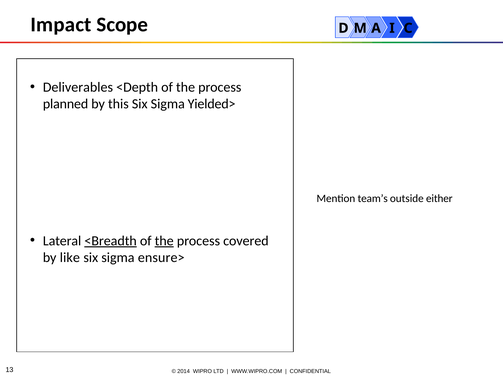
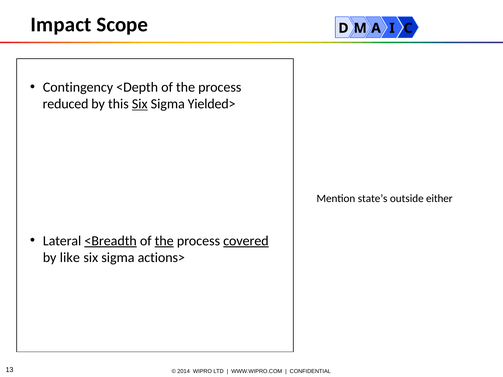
Deliverables: Deliverables -> Contingency (78, 87)
planned: planned -> reduced (66, 104)
Six underline: none -> present (140, 104)
team’s: team’s -> state’s (373, 199)
covered underline: none -> present (246, 241)
ensure>: ensure> -> actions> (161, 258)
